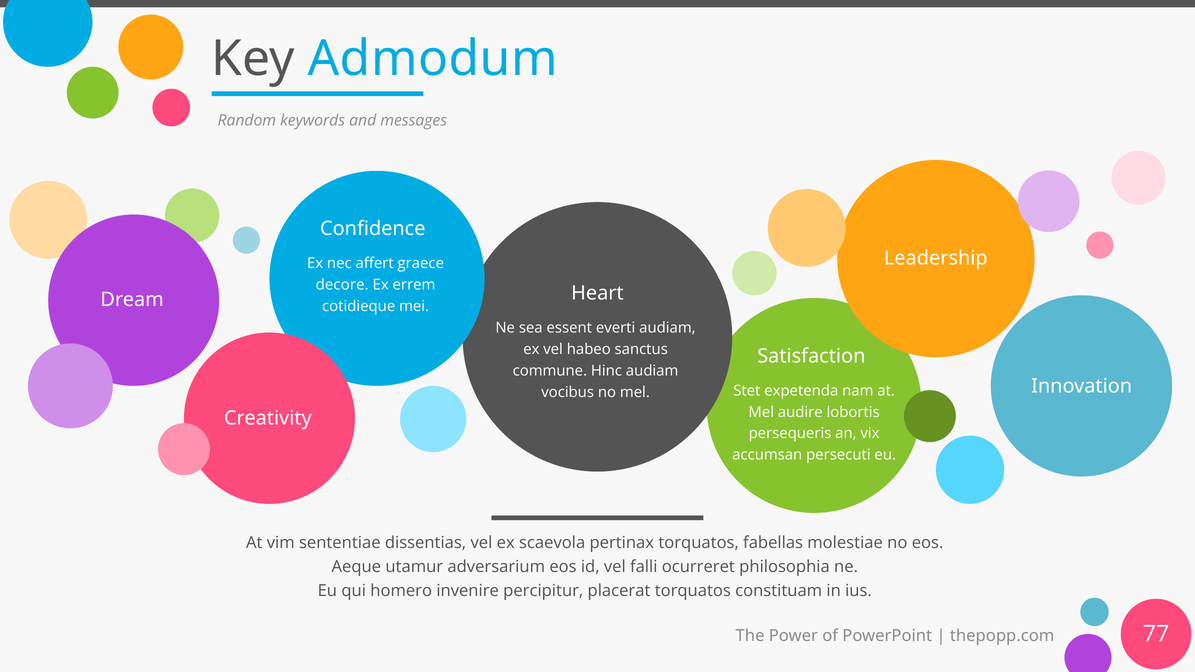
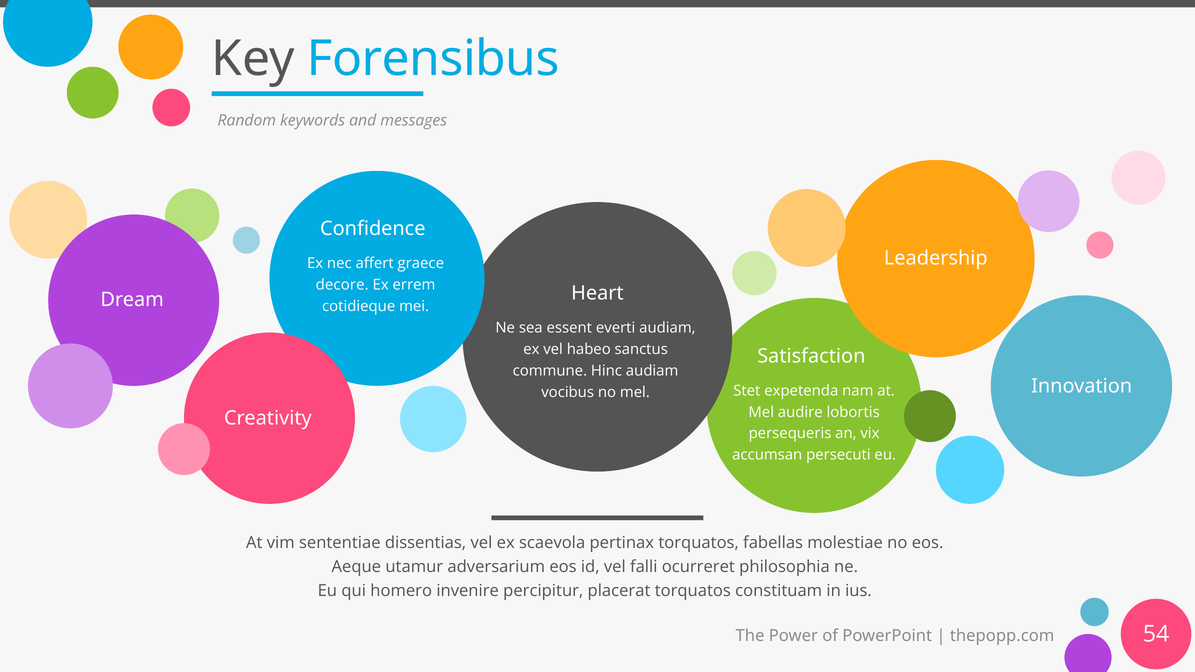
Admodum: Admodum -> Forensibus (433, 59)
77: 77 -> 54 (1156, 634)
